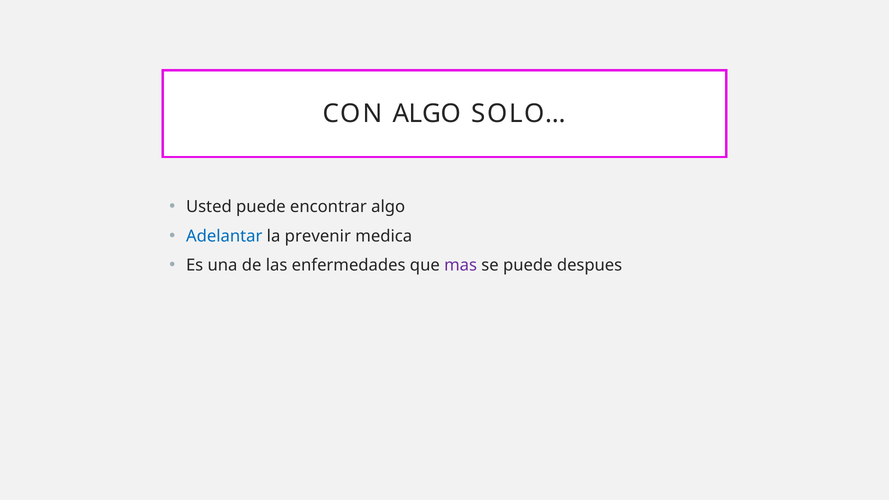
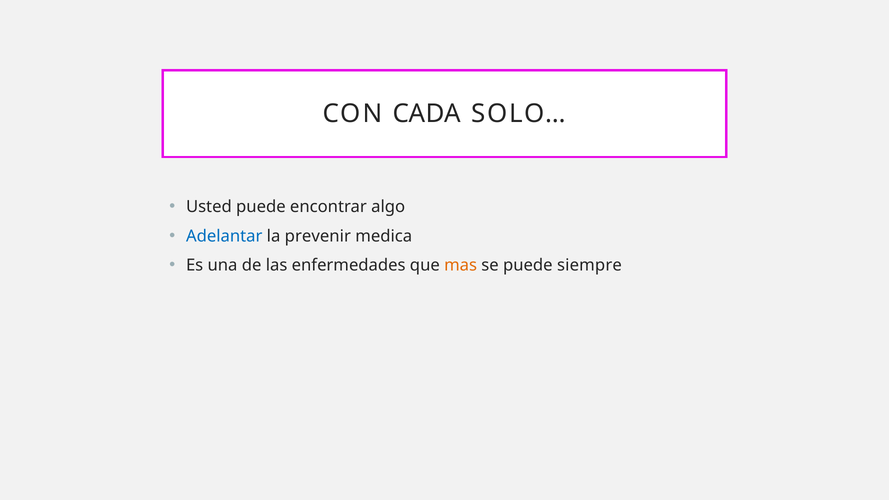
CON ALGO: ALGO -> CADA (427, 114)
mas colour: purple -> orange (461, 265)
despues: despues -> siempre (589, 265)
